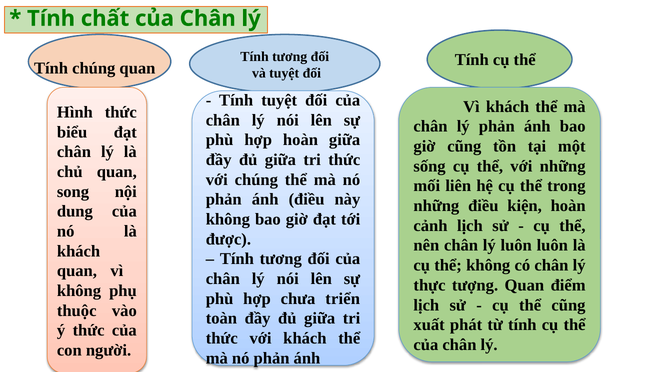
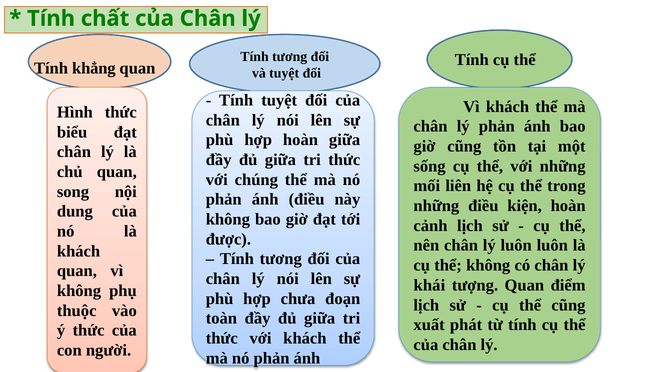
Tính chúng: chúng -> khẳng (94, 68)
thực: thực -> khái (429, 285)
triển: triển -> đoạn (343, 299)
